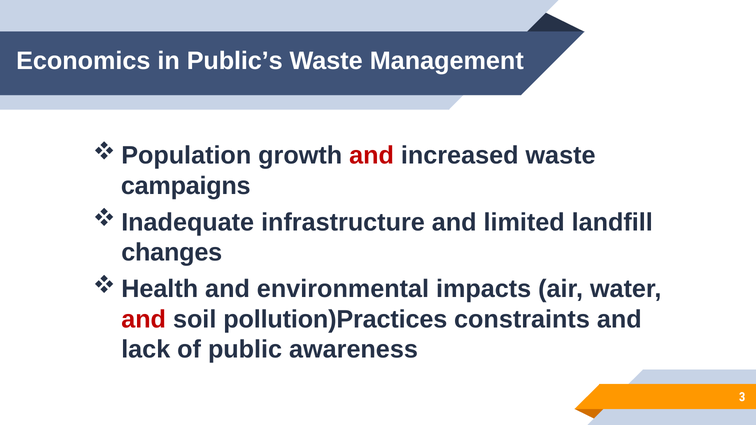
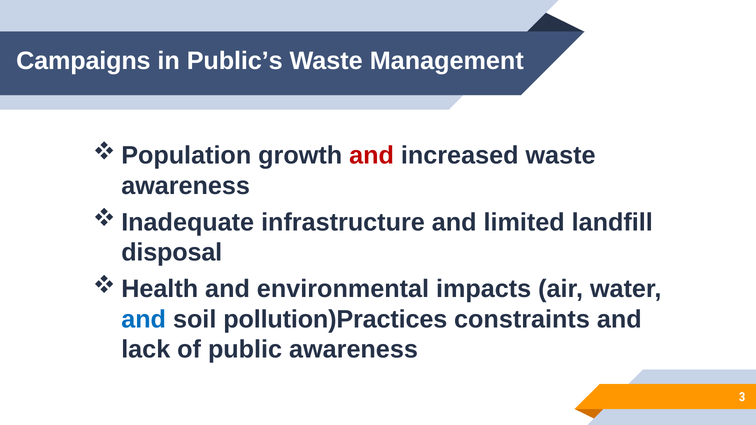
Economics: Economics -> Campaigns (83, 61)
campaigns: campaigns -> awareness (186, 186)
changes: changes -> disposal (172, 253)
and colour: red -> blue (144, 319)
